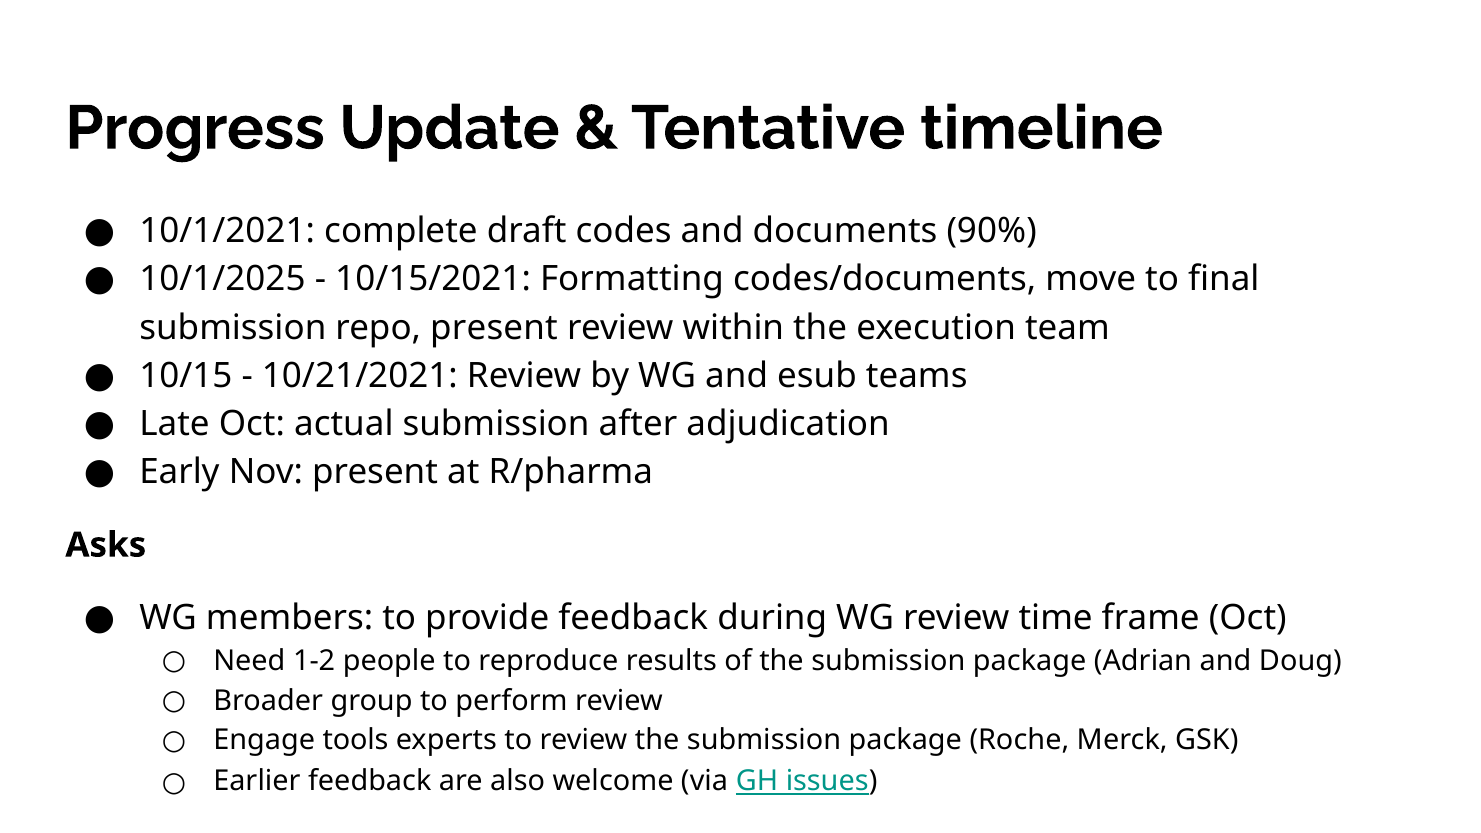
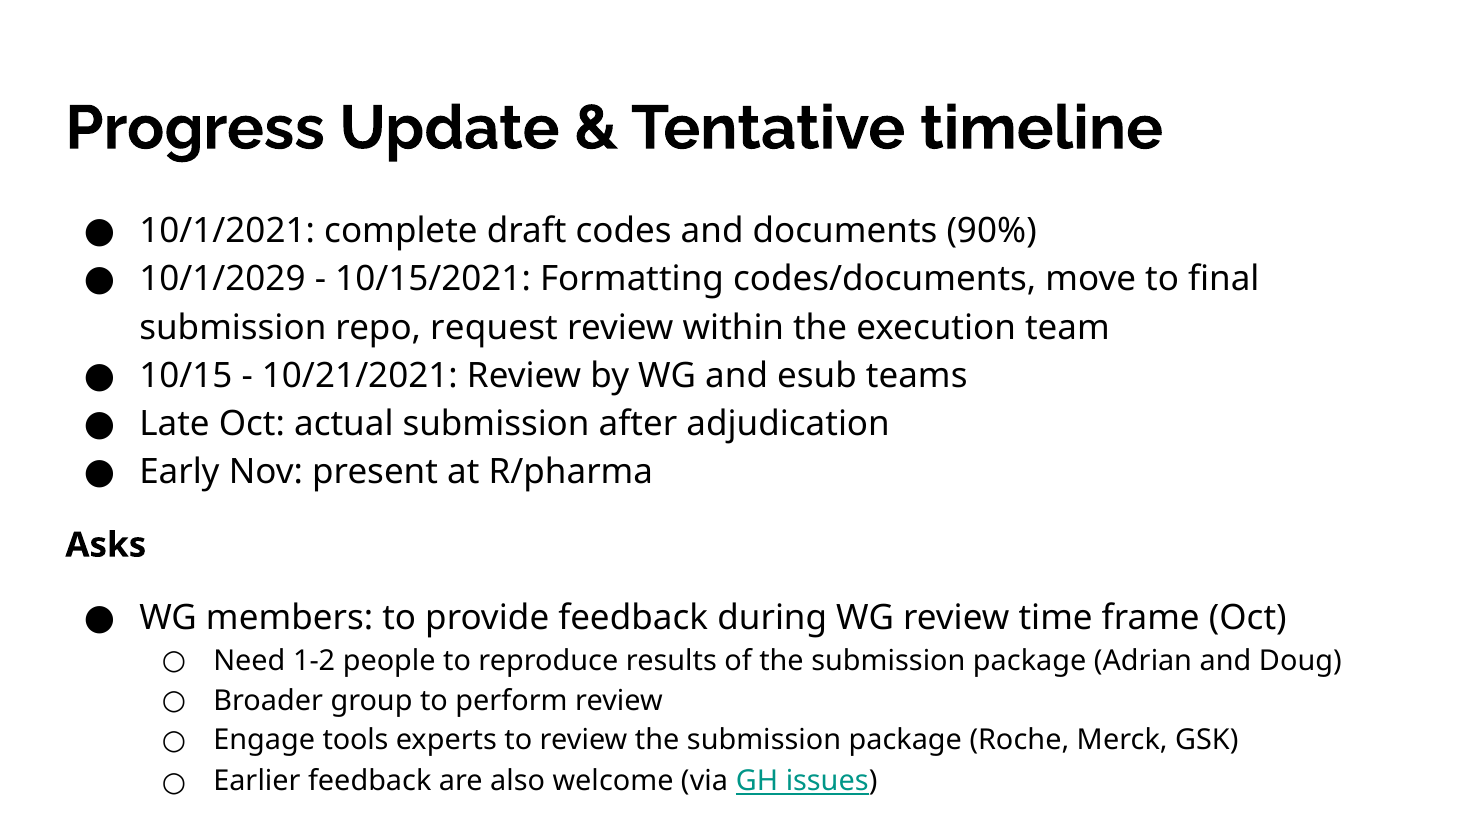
10/1/2025: 10/1/2025 -> 10/1/2029 (222, 279)
repo present: present -> request (494, 328)
